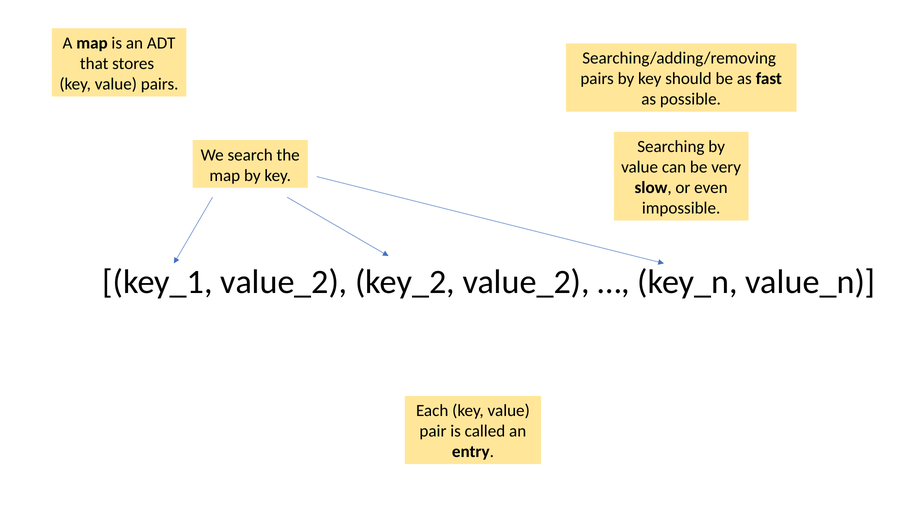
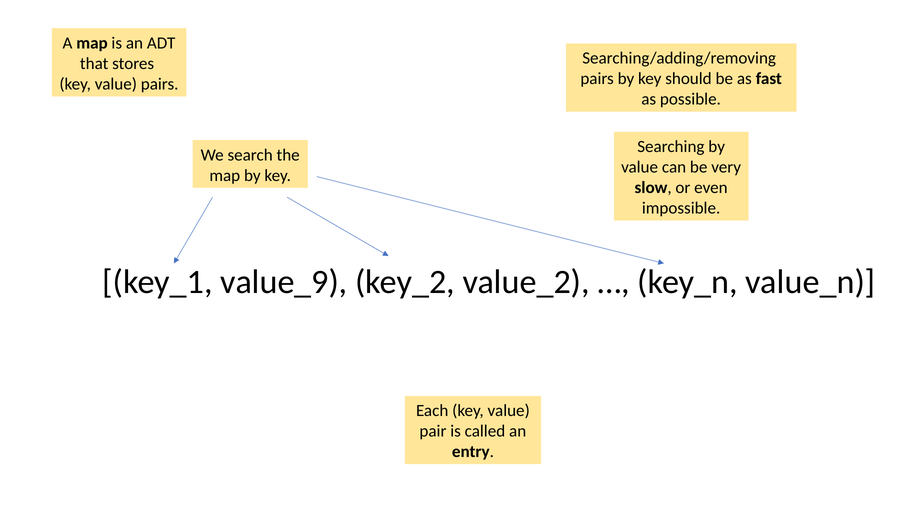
key_1 value_2: value_2 -> value_9 (284, 282)
